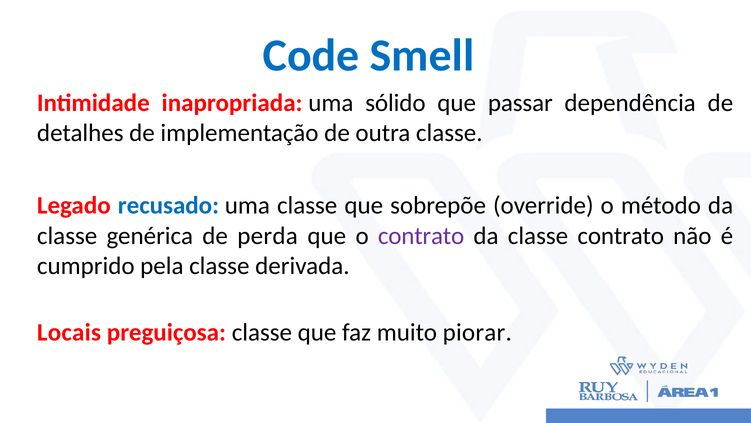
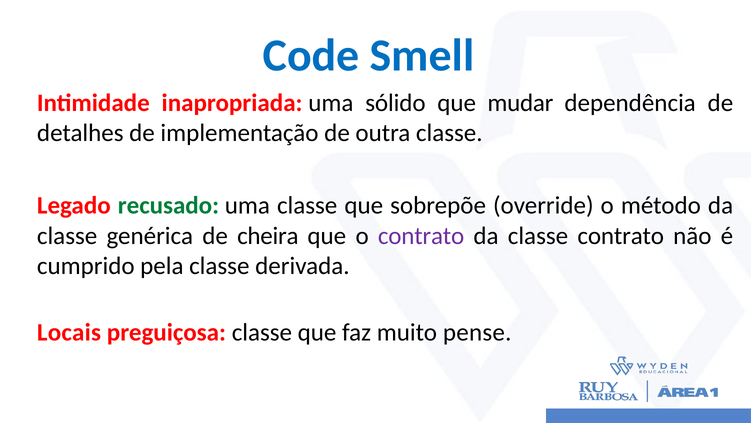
passar: passar -> mudar (520, 103)
recusado colour: blue -> green (168, 205)
perda: perda -> cheira (268, 235)
piorar: piorar -> pense (477, 332)
